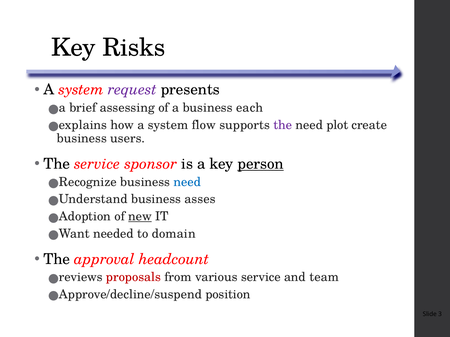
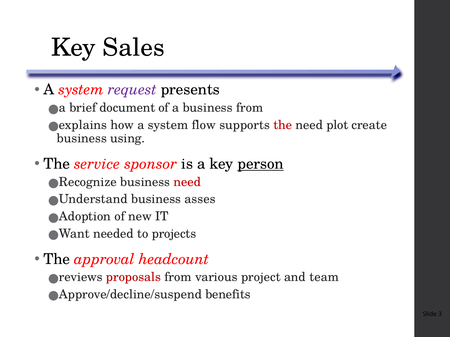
Risks: Risks -> Sales (134, 48)
assessing: assessing -> document (127, 108)
business each: each -> from (250, 108)
the colour: purple -> red (283, 125)
users: users -> using (128, 139)
need colour: blue -> red (187, 182)
new underline: present -> none (140, 217)
domain: domain -> projects (174, 234)
various service: service -> project (261, 277)
position: position -> benefits (228, 295)
